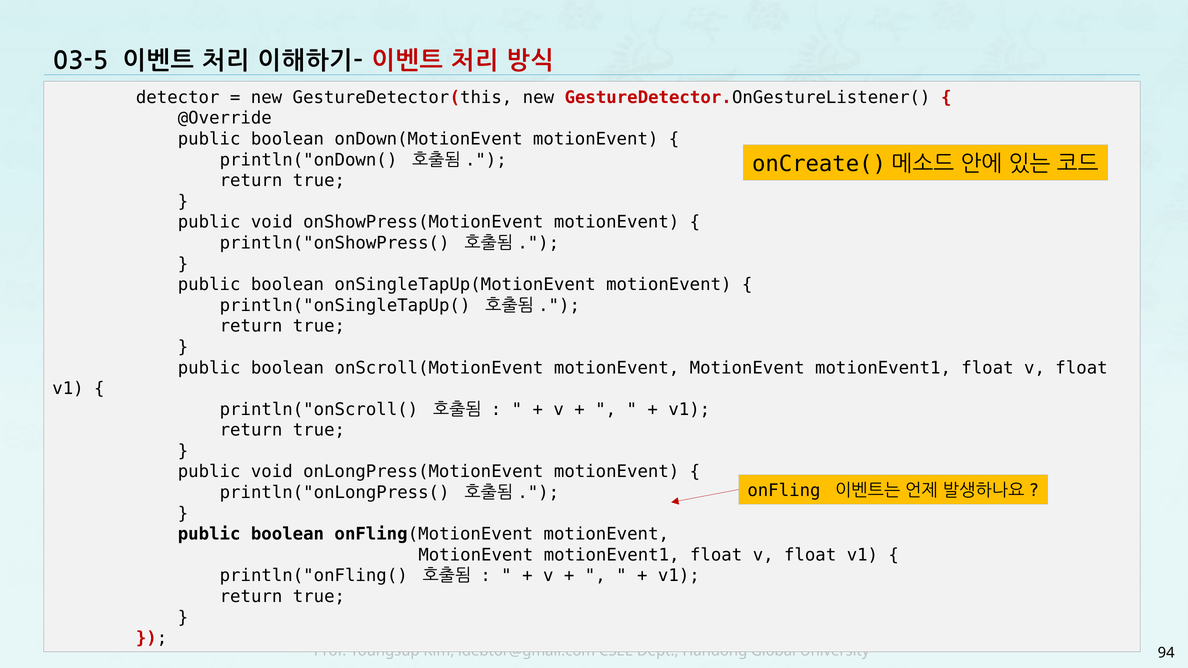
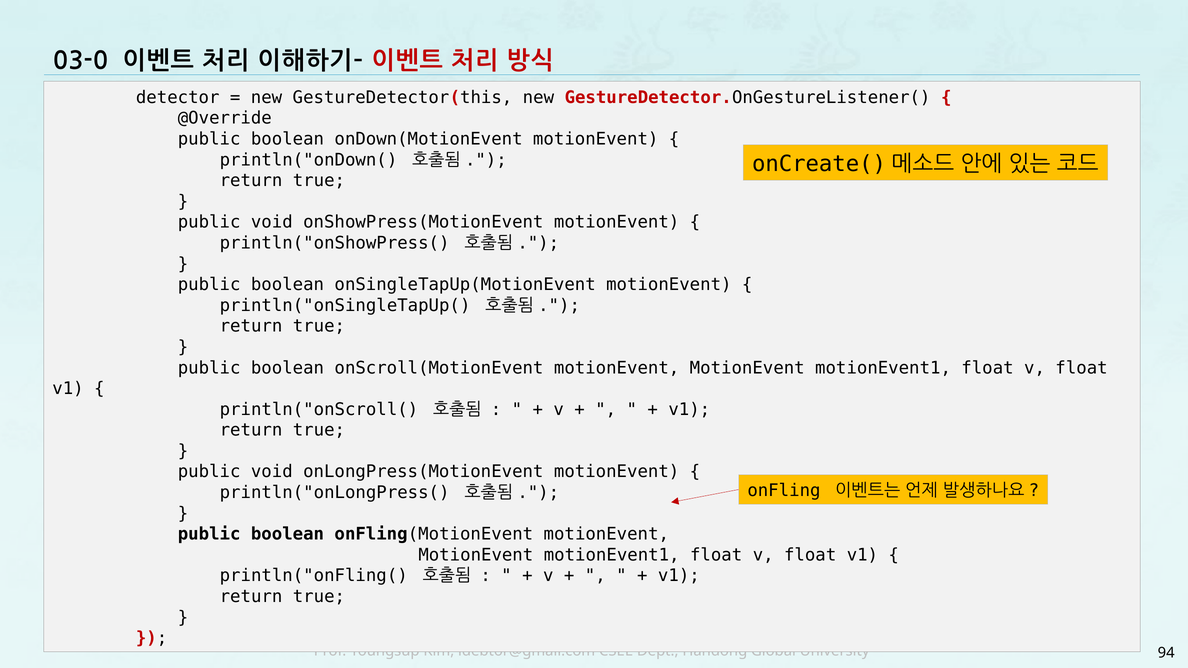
03-5: 03-5 -> 03-0 (81, 61)
